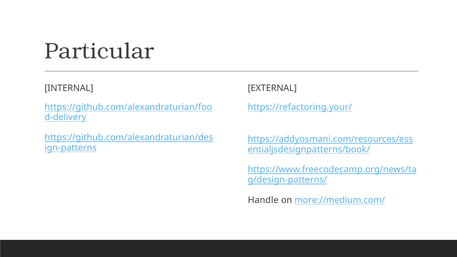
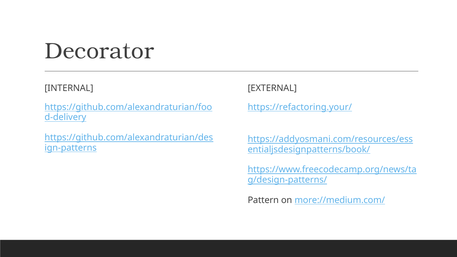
Particular: Particular -> Decorator (99, 51)
Handle: Handle -> Pattern (263, 200)
